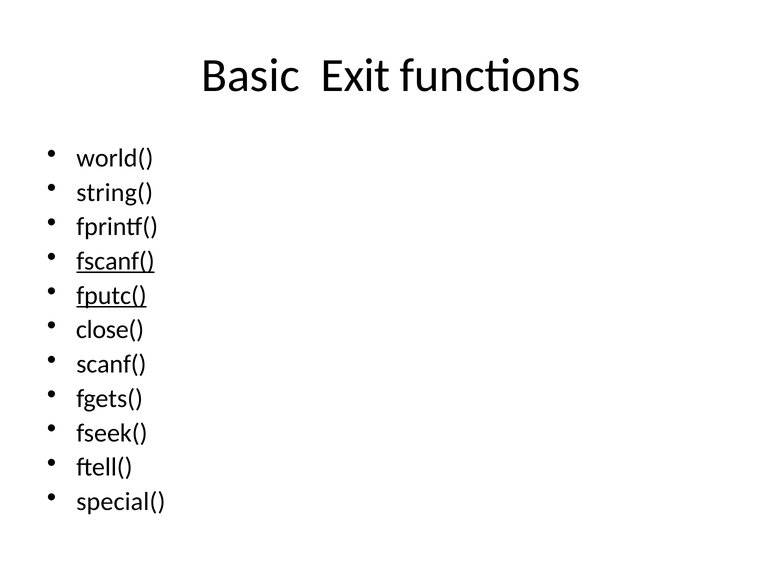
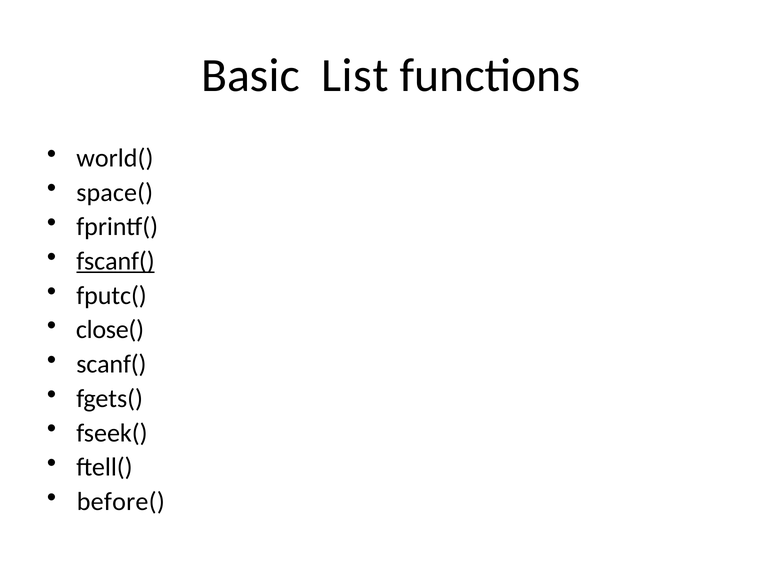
Exit: Exit -> List (355, 76)
string(: string( -> space( (115, 193)
fputc( underline: present -> none (112, 296)
special(: special( -> before( (121, 502)
